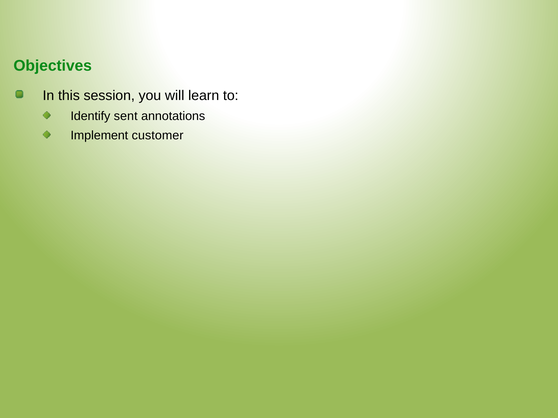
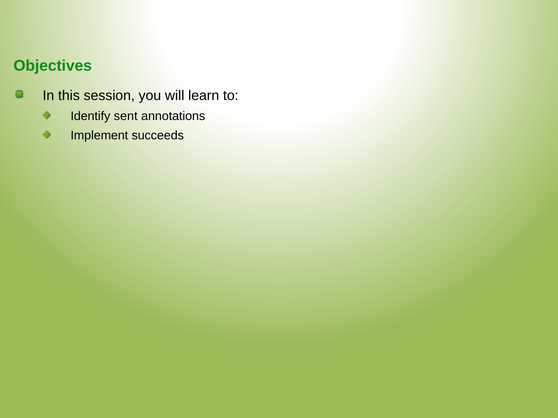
customer: customer -> succeeds (158, 136)
